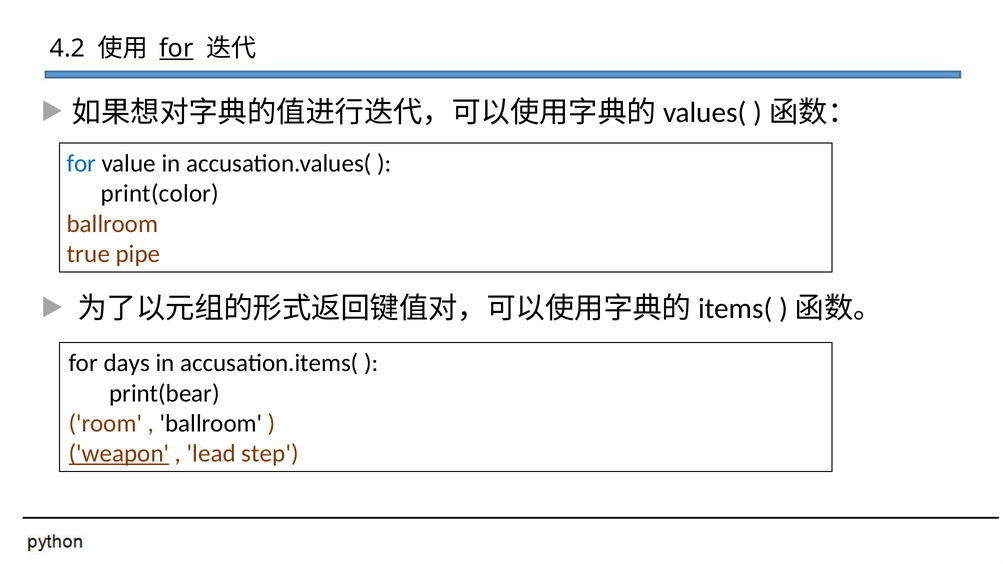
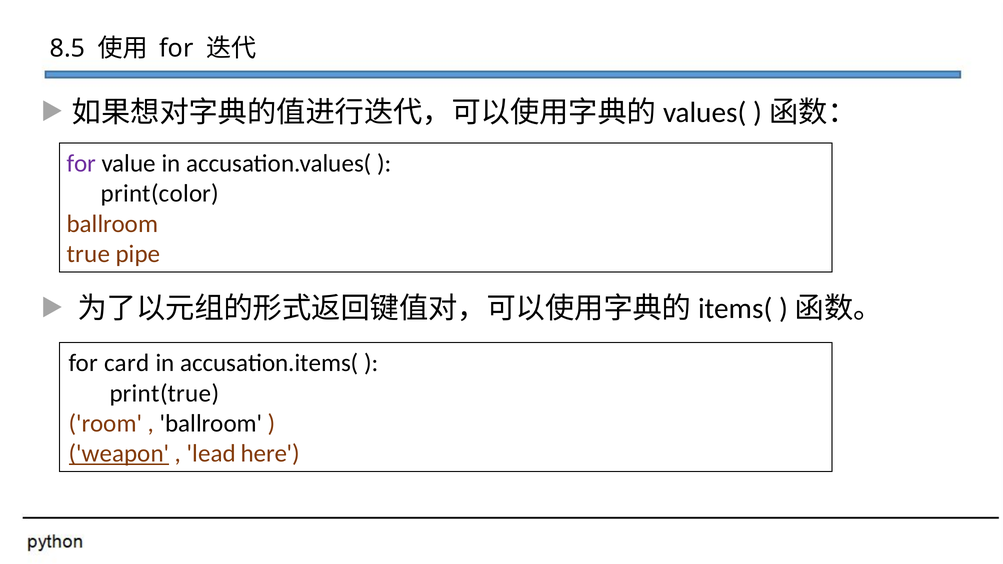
4.2: 4.2 -> 8.5 (67, 49)
for underline: present -> none (176, 49)
for colour: blue -> purple (81, 164)
days: days -> card (127, 363)
print(bear: print(bear -> print(true (164, 393)
step: step -> here (270, 454)
